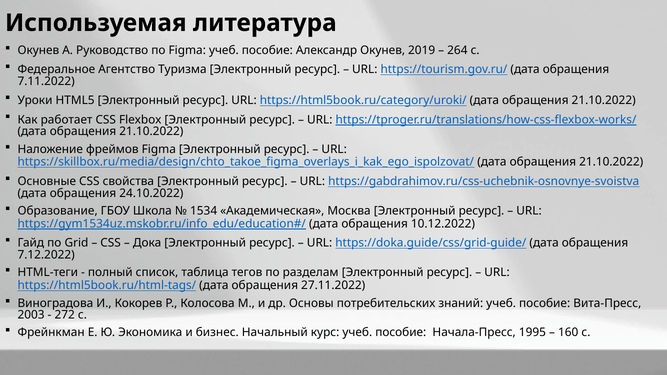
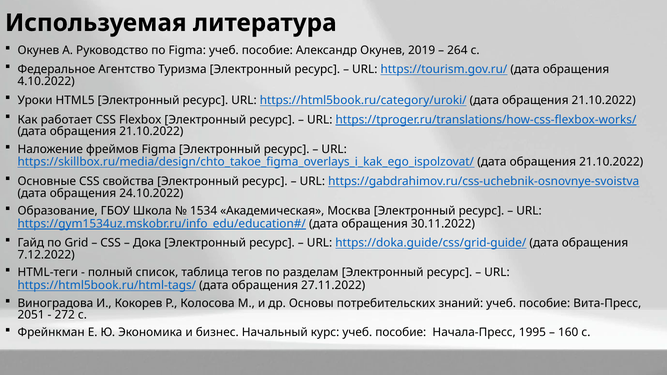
7.11.2022: 7.11.2022 -> 4.10.2022 (46, 81)
10.12.2022: 10.12.2022 -> 30.11.2022 (443, 224)
2003: 2003 -> 2051 (31, 315)
